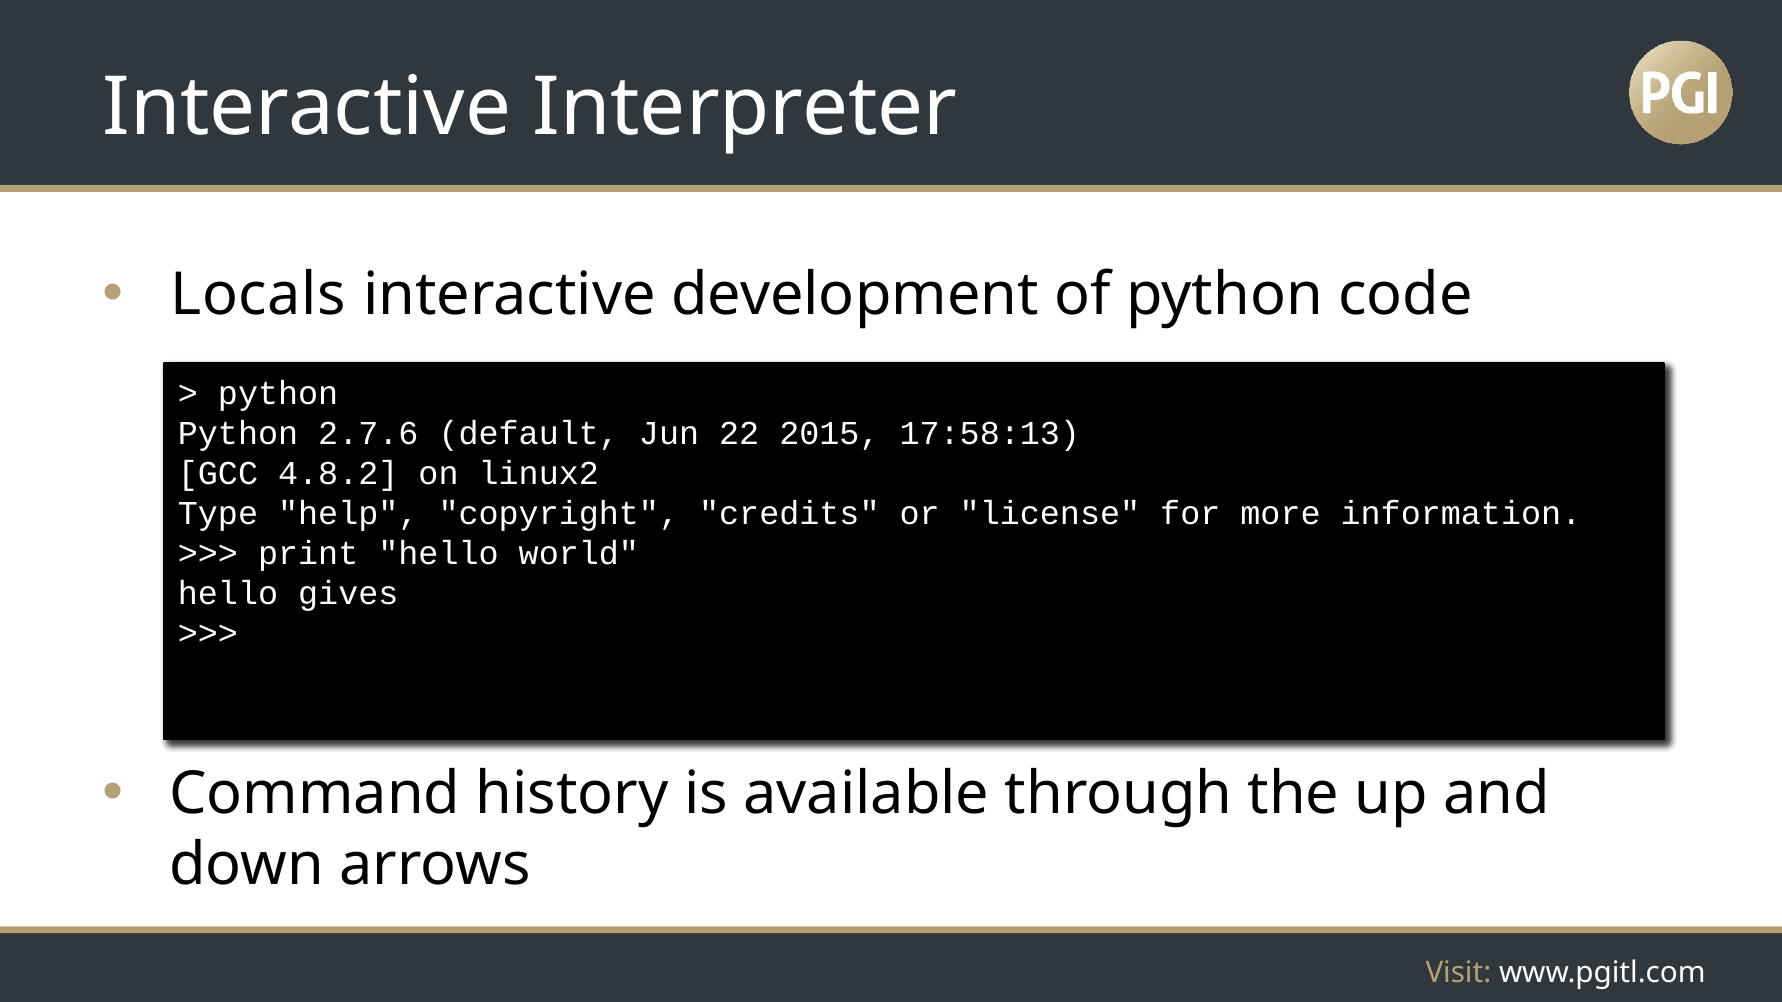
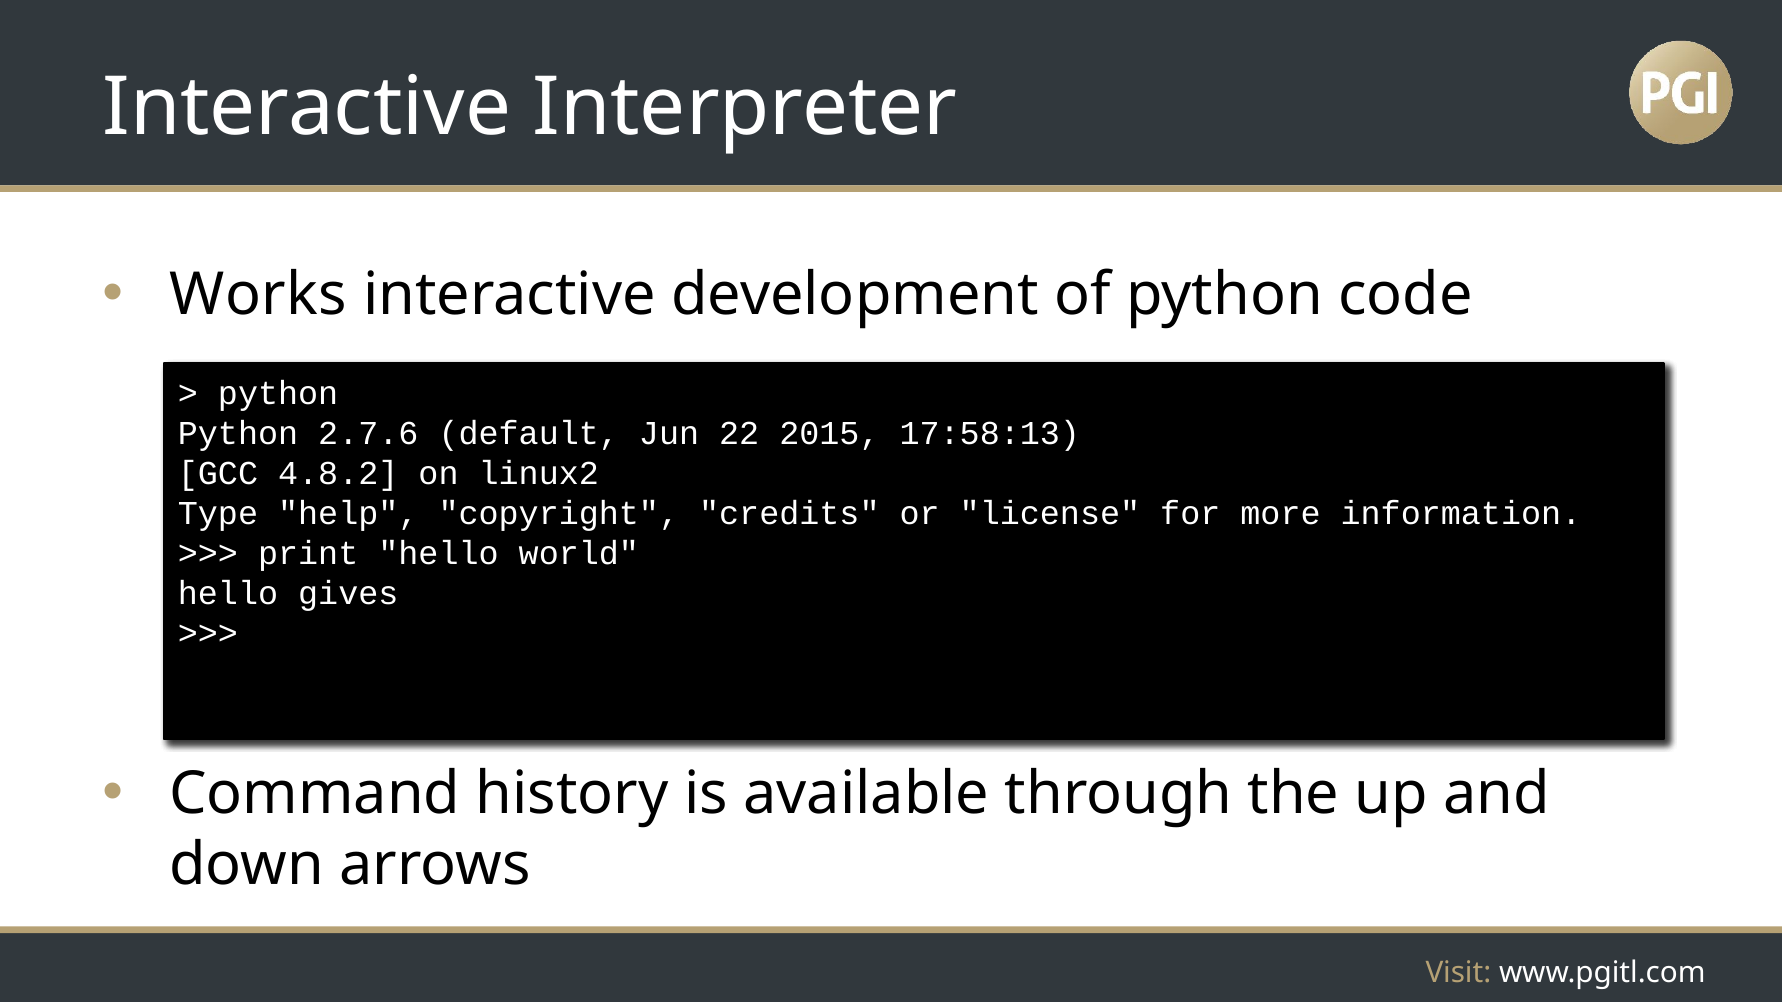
Locals: Locals -> Works (258, 295)
